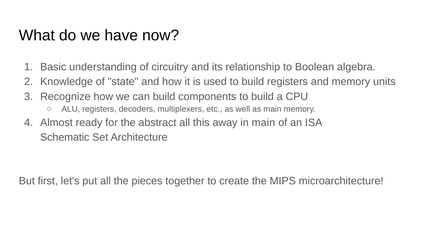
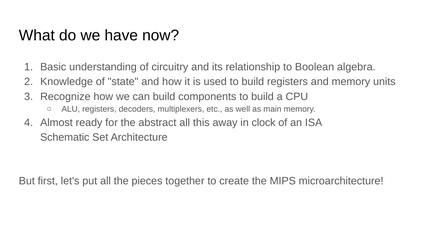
in main: main -> clock (264, 123)
